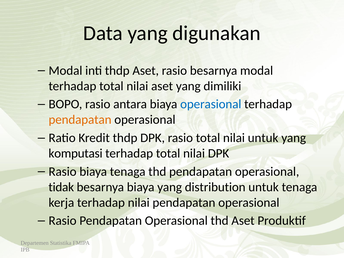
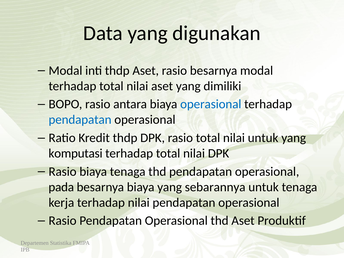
pendapatan colour: orange -> blue (80, 120)
tidak: tidak -> pada (61, 187)
distribution: distribution -> sebarannya (215, 187)
